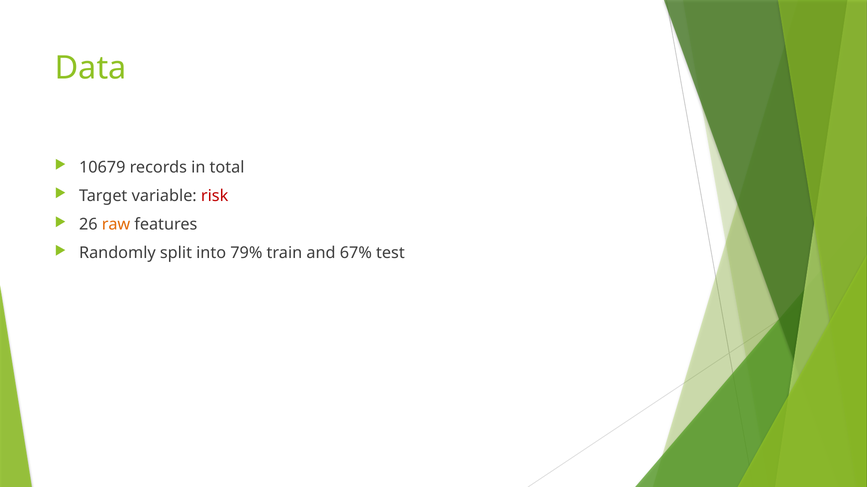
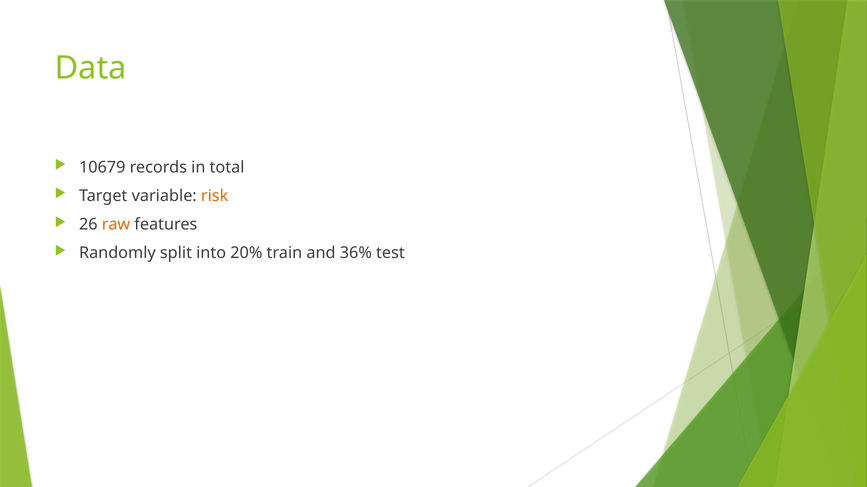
risk colour: red -> orange (215, 196)
79%: 79% -> 20% (246, 253)
67%: 67% -> 36% (356, 253)
